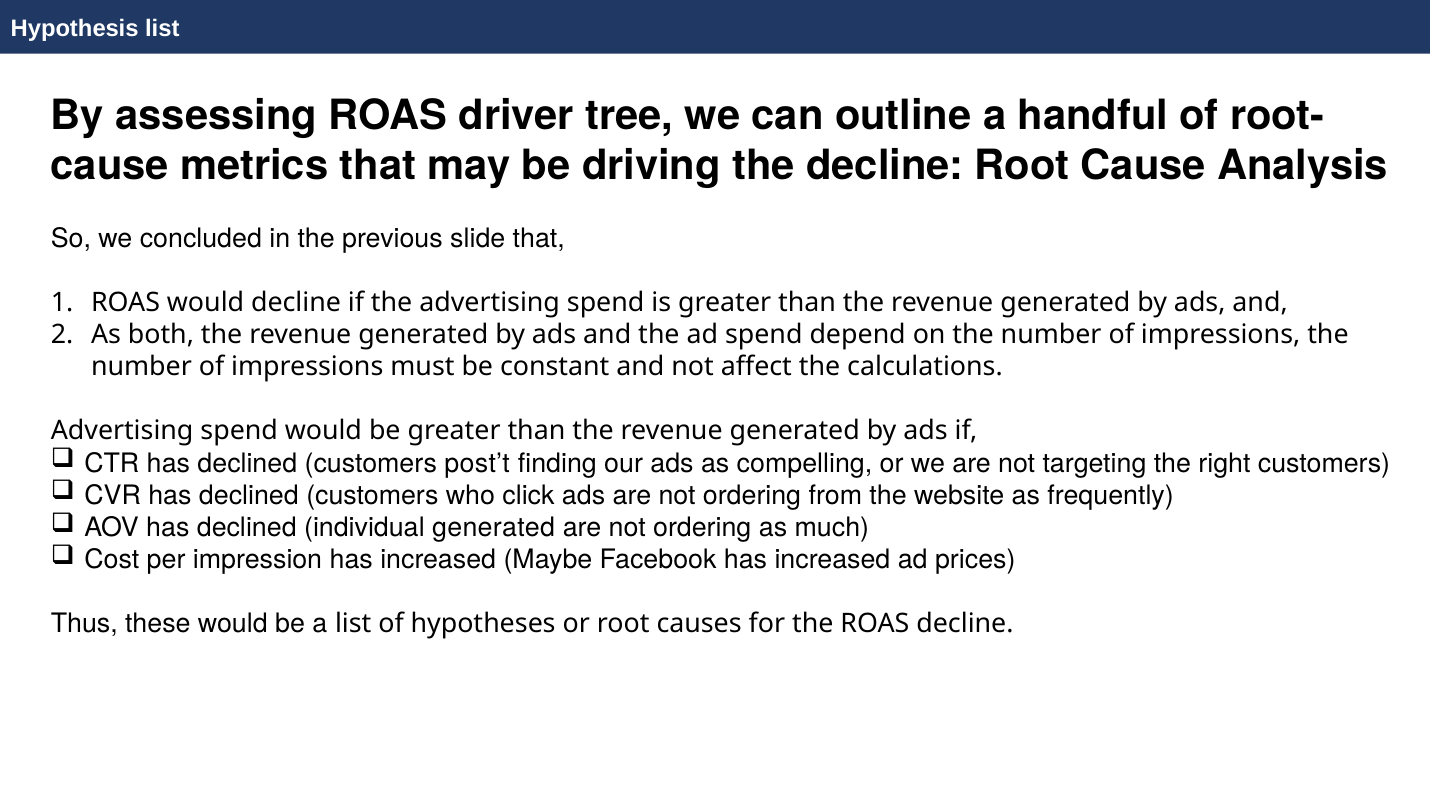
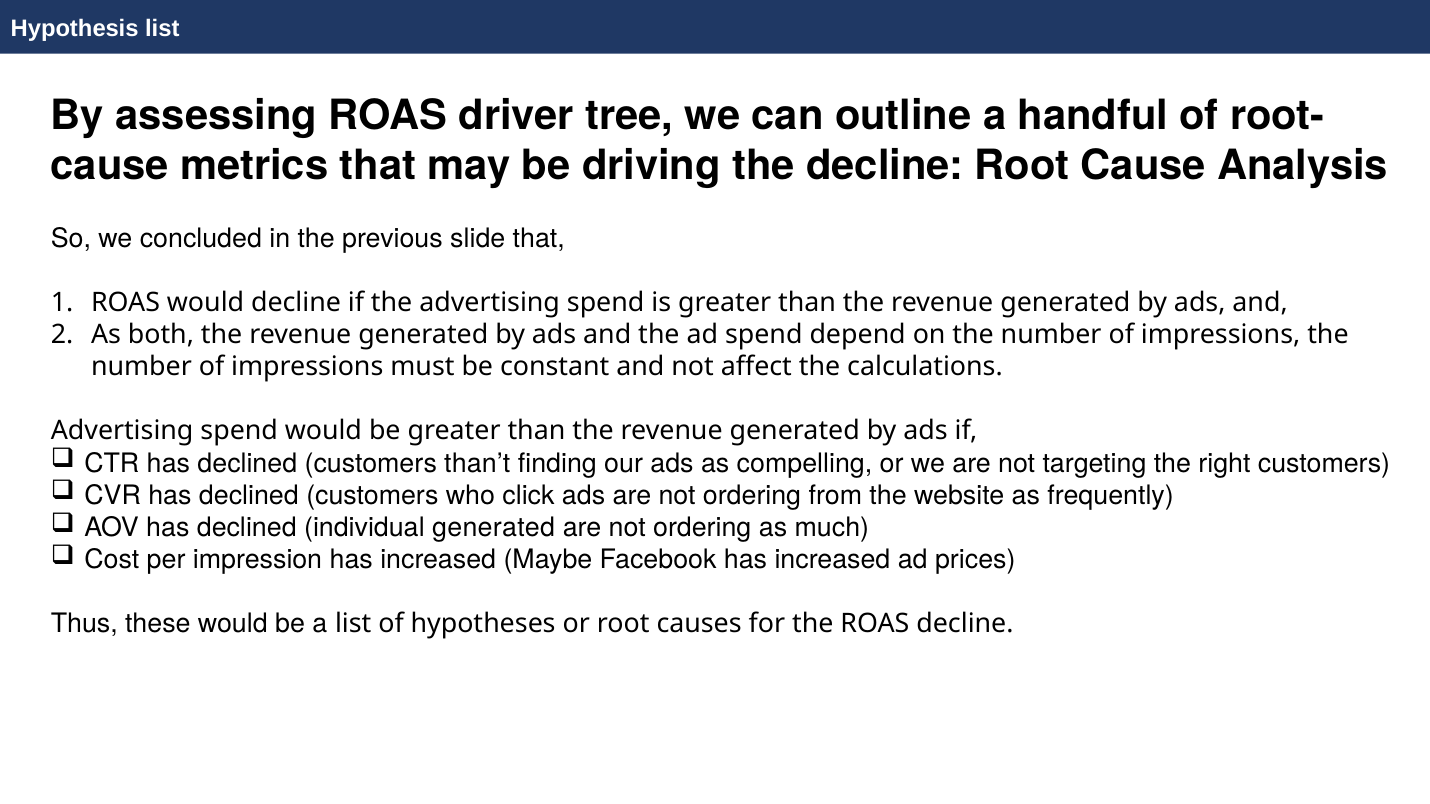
post’t: post’t -> than’t (477, 464)
